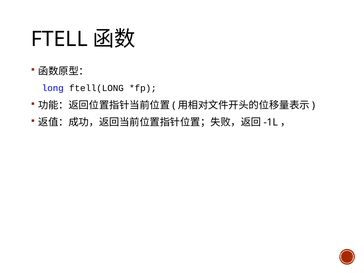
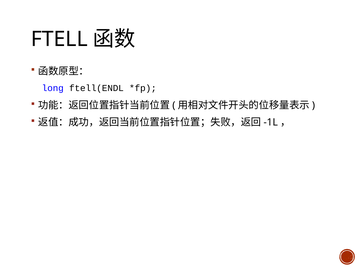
ftell(LONG: ftell(LONG -> ftell(ENDL (96, 88)
